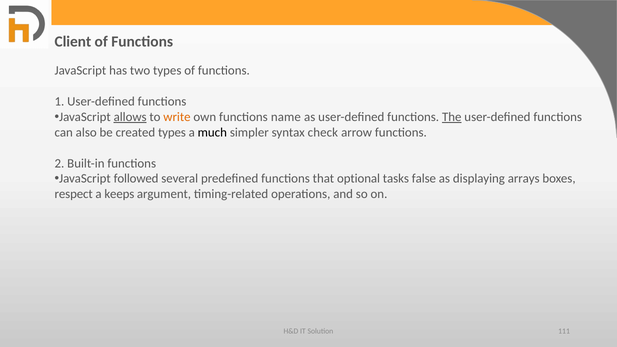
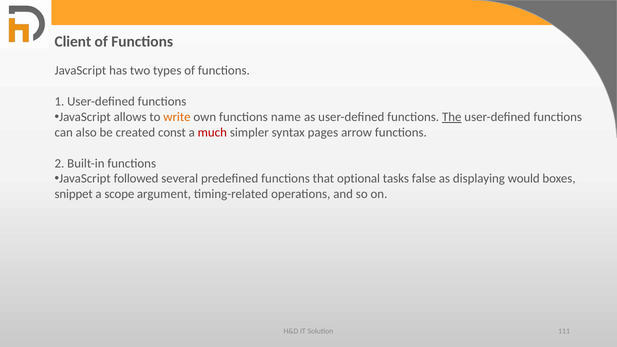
allows underline: present -> none (130, 117)
created types: types -> const (172, 132)
much colour: black -> red (212, 132)
check: check -> pages (323, 132)
arrays: arrays -> would (524, 179)
respect: respect -> snippet (74, 194)
keeps: keeps -> scope (119, 194)
